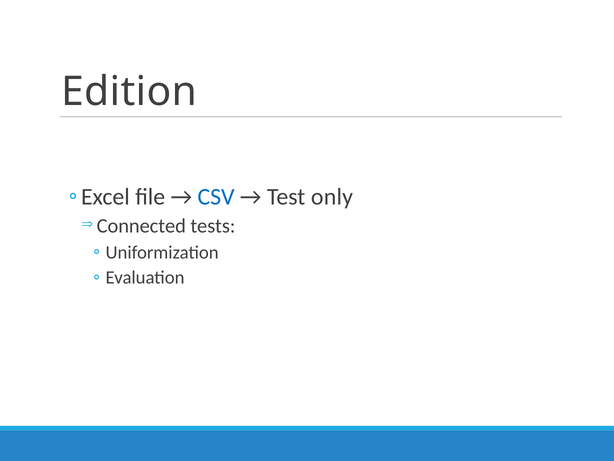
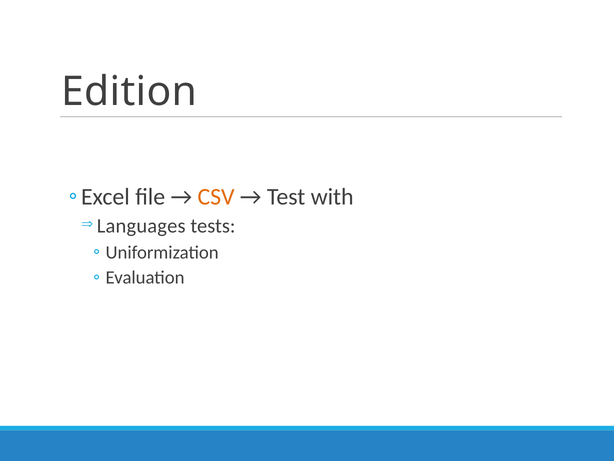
CSV colour: blue -> orange (216, 197)
only: only -> with (332, 197)
Connected: Connected -> Languages (141, 226)
